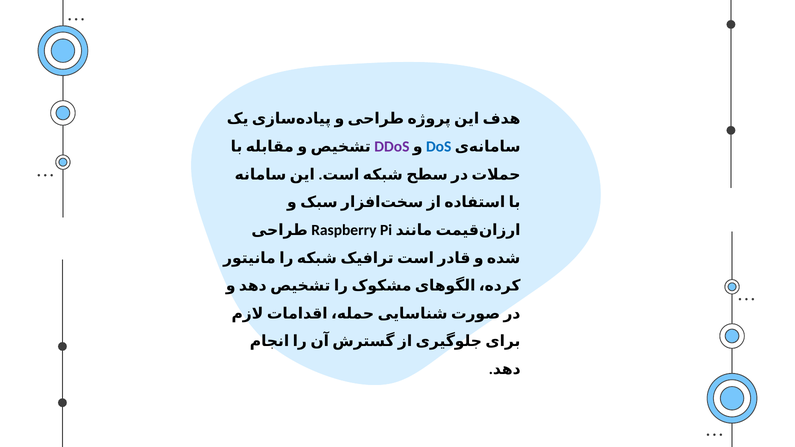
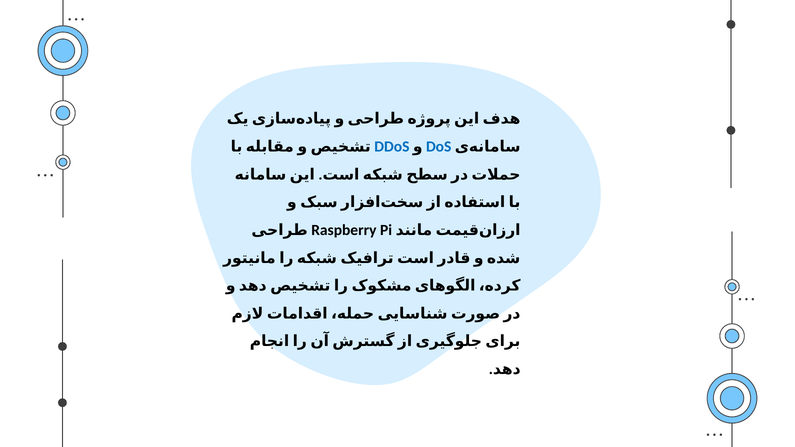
DDoS colour: purple -> blue (392, 147)
